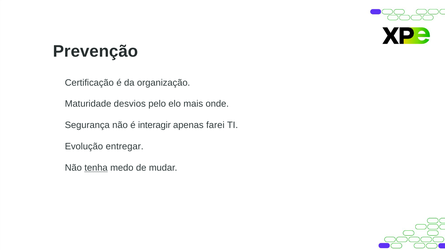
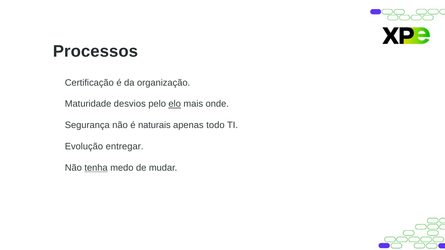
Prevenção: Prevenção -> Processos (95, 52)
elo underline: none -> present (175, 104)
interagir: interagir -> naturais (154, 125)
farei: farei -> todo (215, 125)
